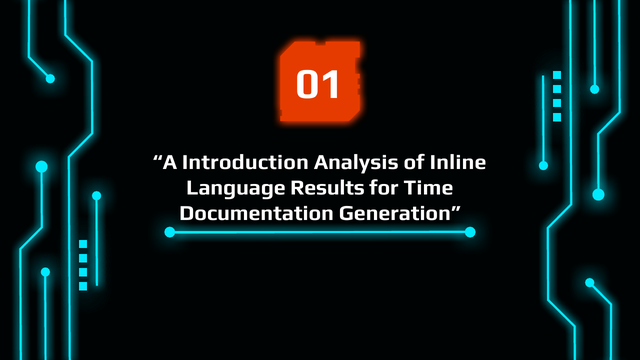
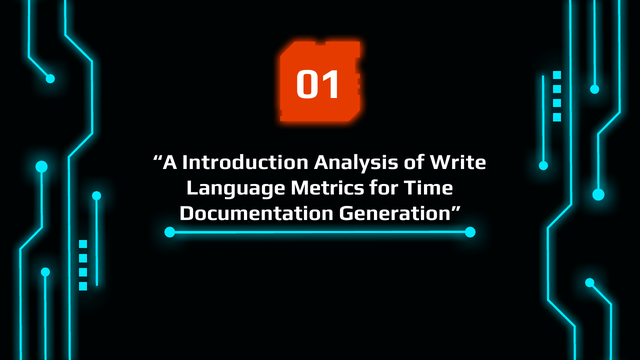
Inline: Inline -> Write (458, 162)
Results: Results -> Metrics (328, 188)
